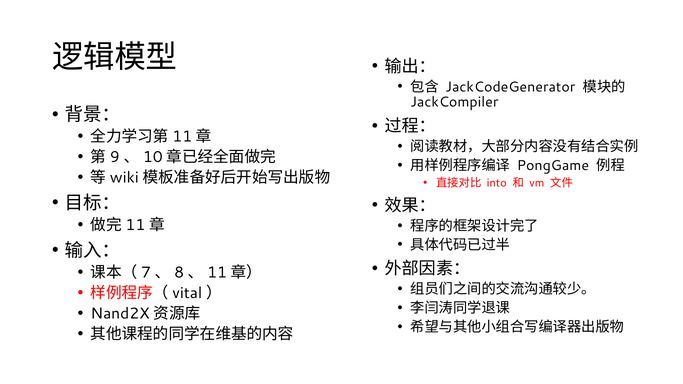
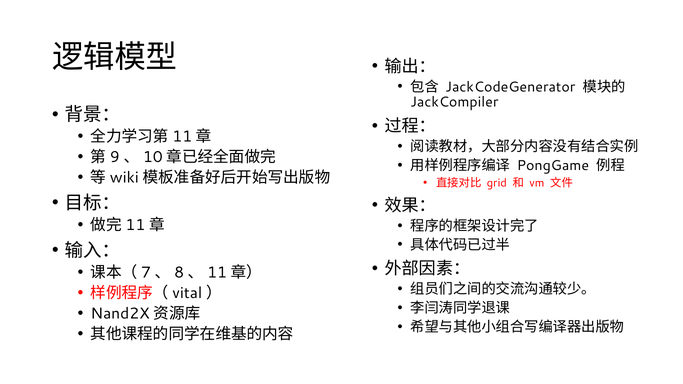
into: into -> grid (497, 183)
